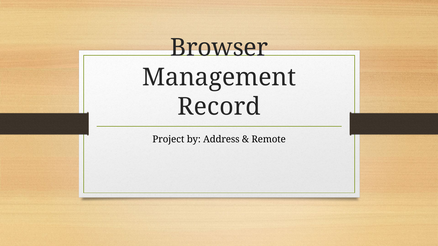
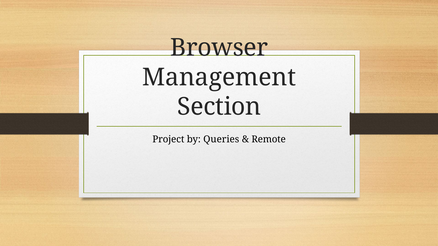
Record: Record -> Section (219, 107)
Address: Address -> Queries (221, 139)
